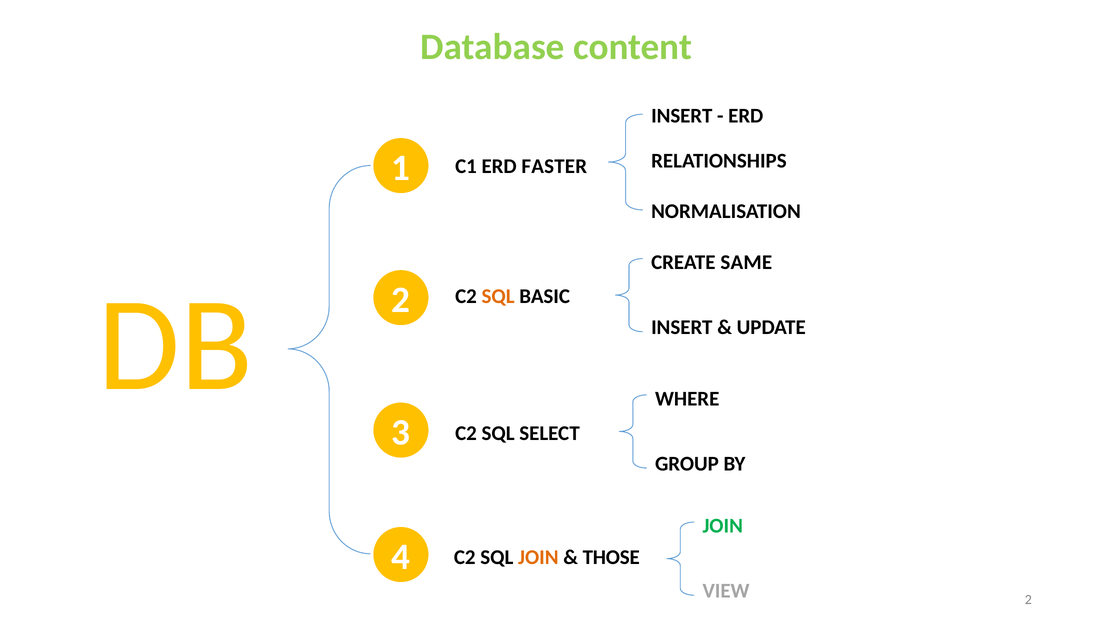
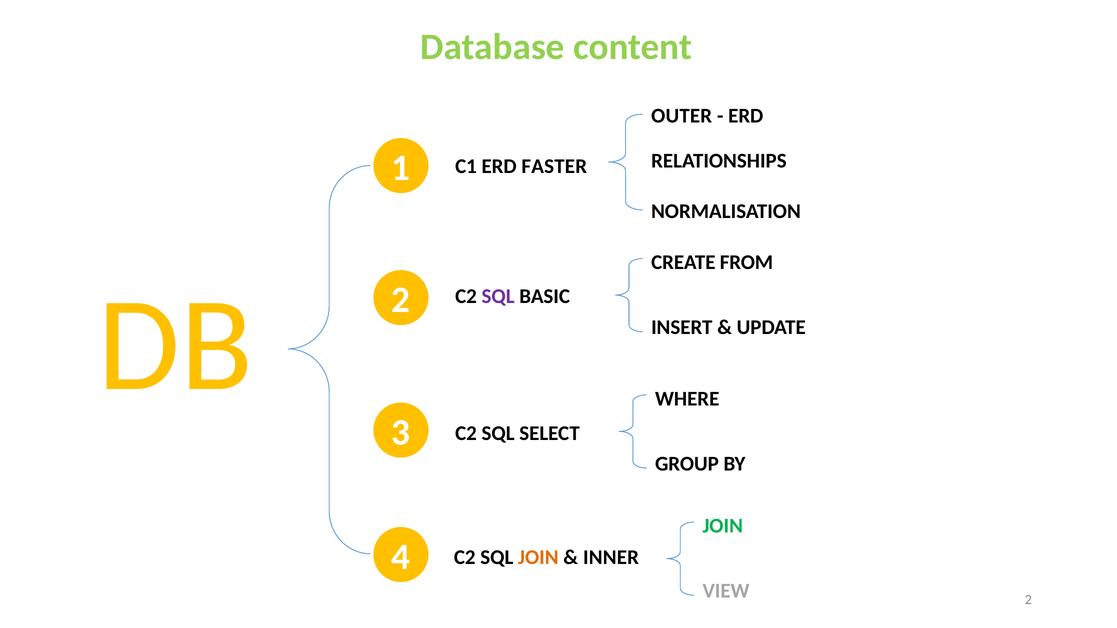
INSERT: INSERT -> OUTER (682, 116)
SAME: SAME -> FROM (746, 263)
SQL colour: orange -> purple (498, 297)
THOSE: THOSE -> INNER (611, 557)
